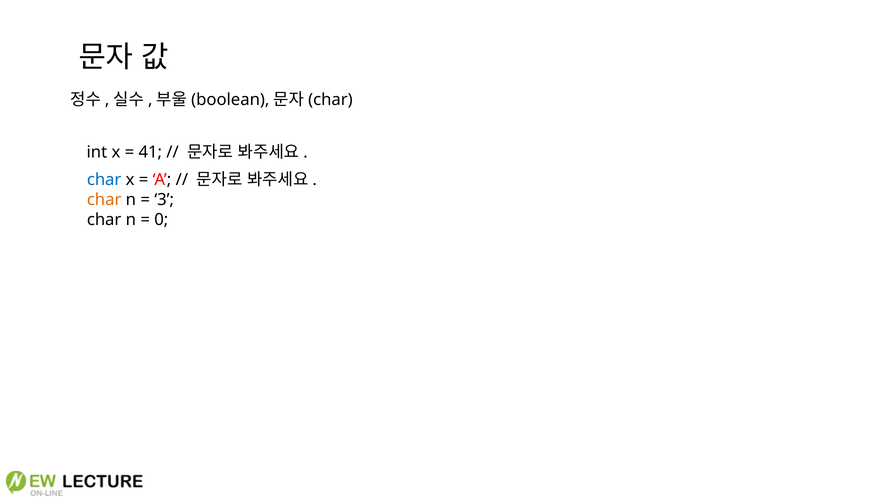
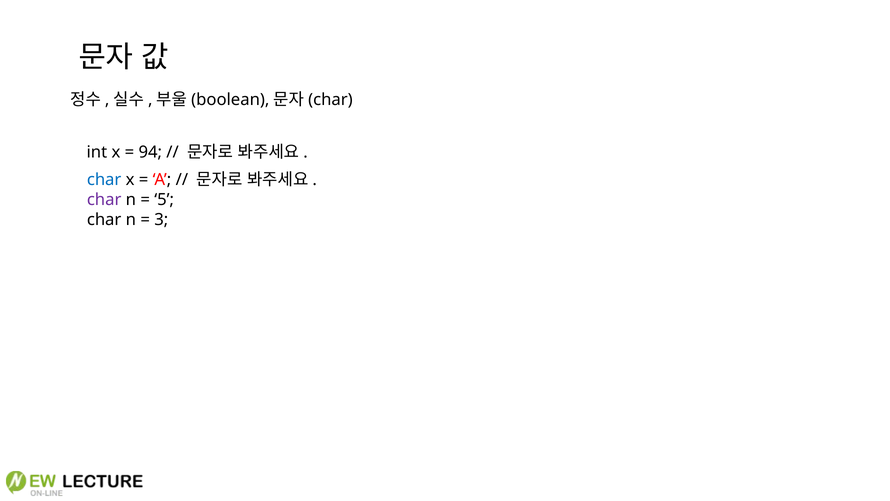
41: 41 -> 94 (150, 152)
char colour: orange -> purple (104, 200)
3: 3 -> 5 (164, 200)
0: 0 -> 3 (161, 220)
